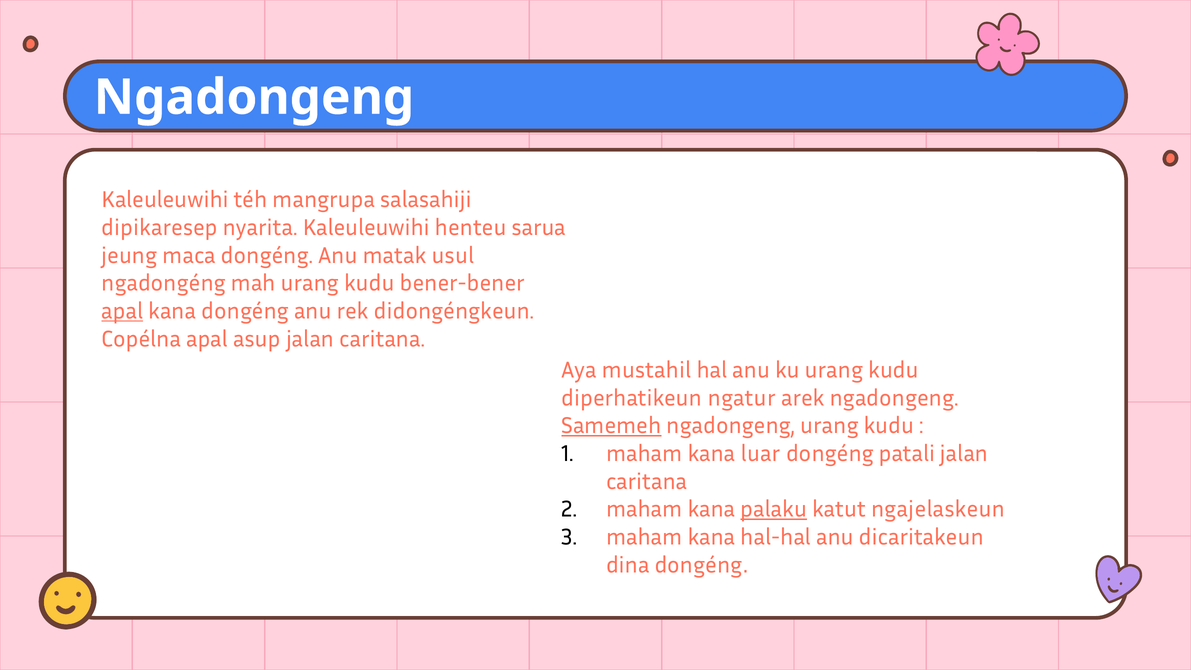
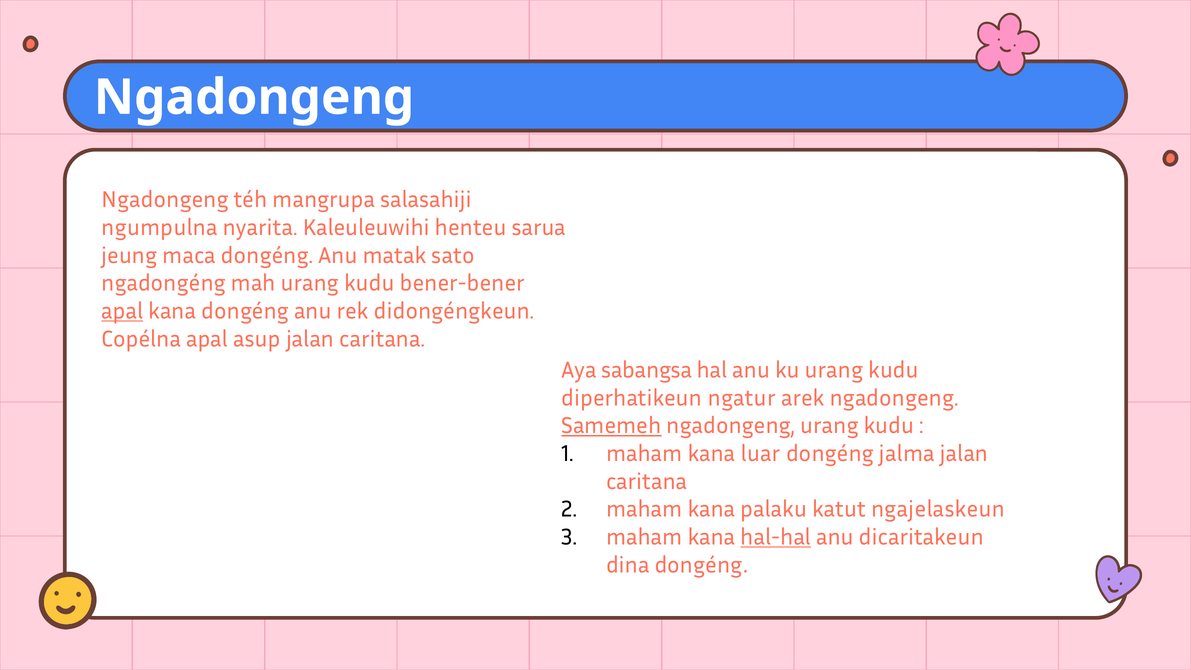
Kaleuleuwihi: Kaleuleuwihi -> Ngadongeng (165, 200)
dipikaresep: dipikaresep -> ngumpulna (160, 228)
usul: usul -> sato (453, 255)
mustahil: mustahil -> sabangsa (647, 370)
patali: patali -> jalma (907, 454)
palaku underline: present -> none (774, 509)
hal-hal underline: none -> present (776, 537)
